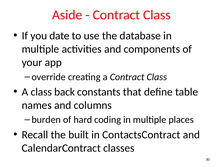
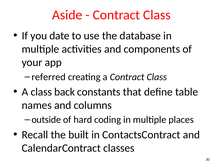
override: override -> referred (49, 77)
burden: burden -> outside (46, 120)
